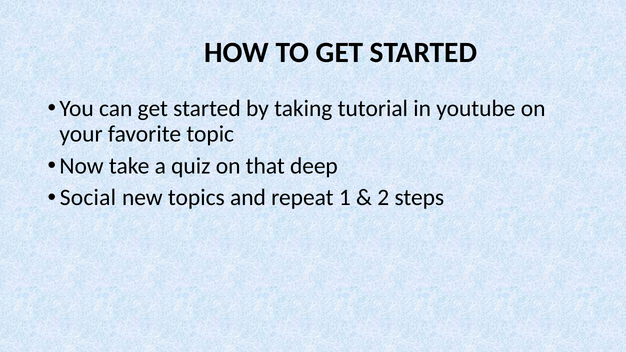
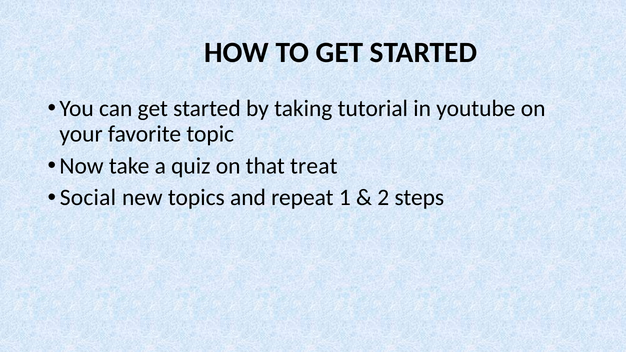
deep: deep -> treat (314, 166)
